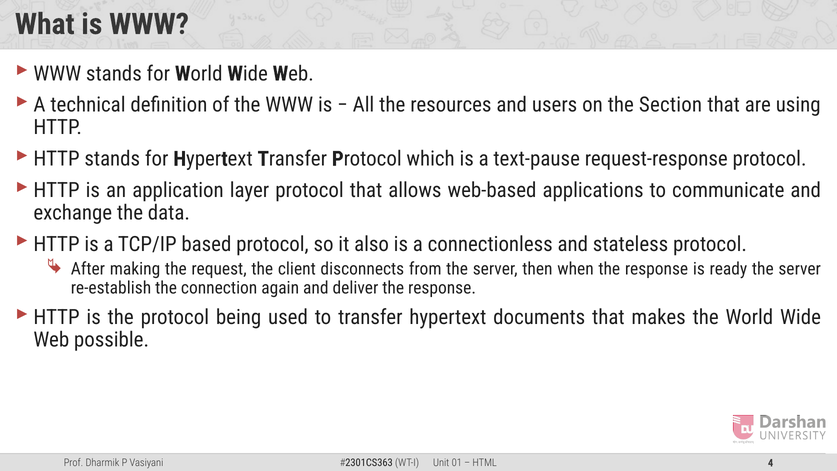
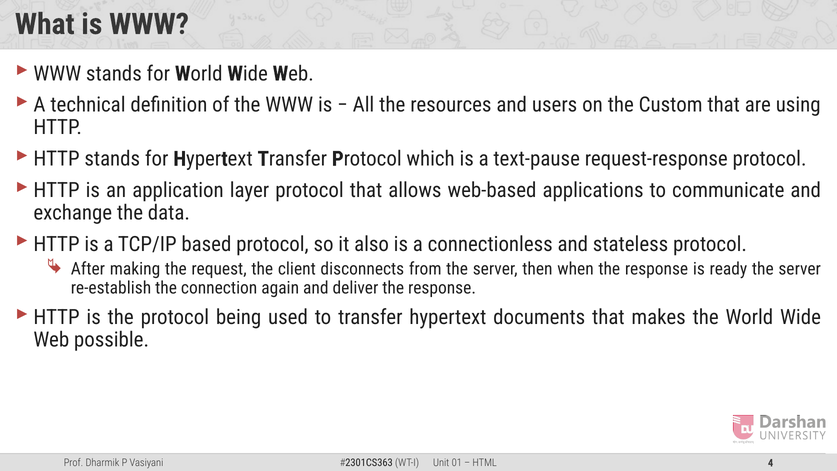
Section: Section -> Custom (671, 105)
